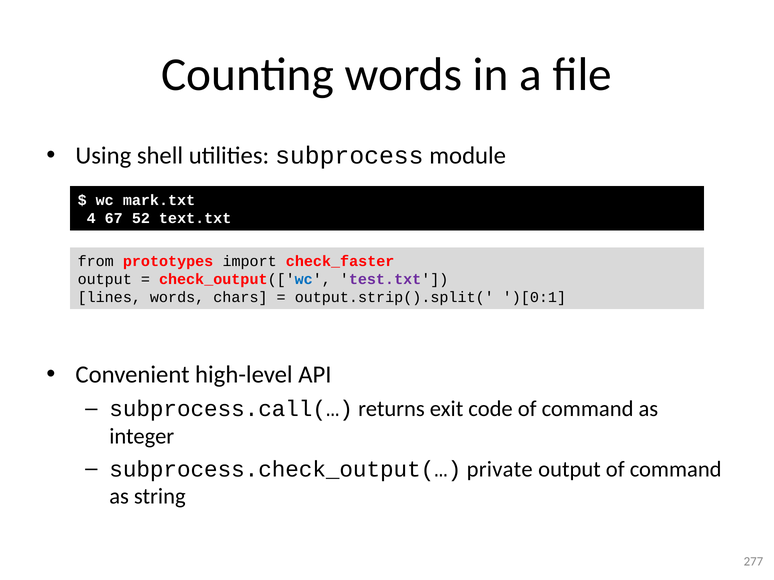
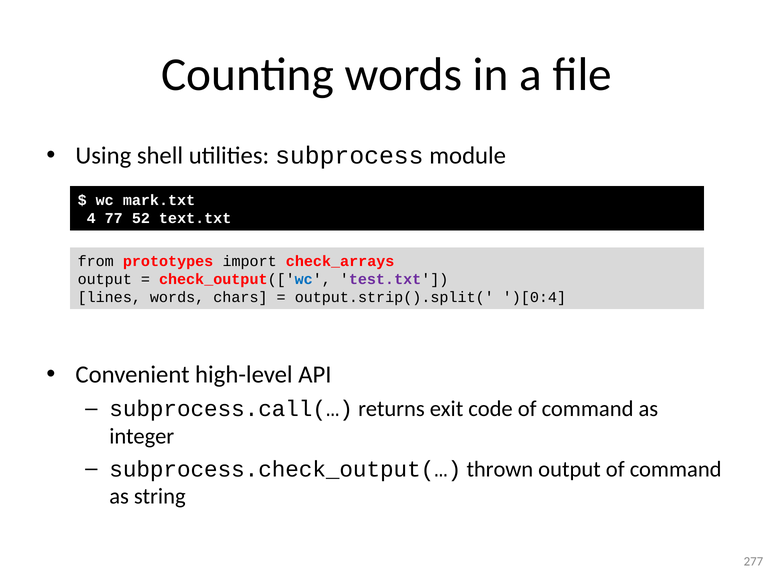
67: 67 -> 77 (114, 219)
check_faster: check_faster -> check_arrays (340, 261)
)[0:1: )[0:1 -> )[0:4 (534, 298)
private: private -> thrown (500, 470)
